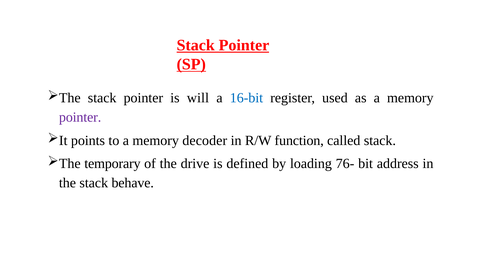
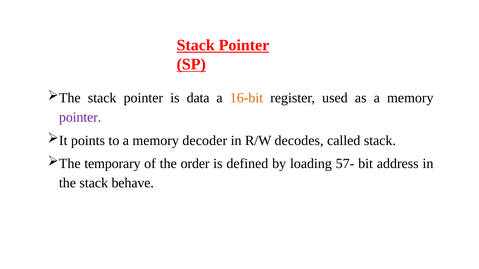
will: will -> data (198, 98)
16-bit colour: blue -> orange (246, 98)
function: function -> decodes (299, 141)
drive: drive -> order (195, 164)
76-: 76- -> 57- (345, 164)
